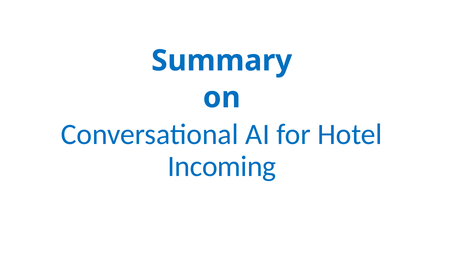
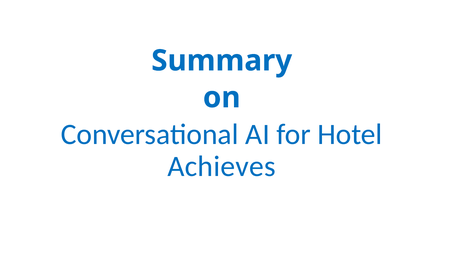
Incoming: Incoming -> Achieves (222, 166)
